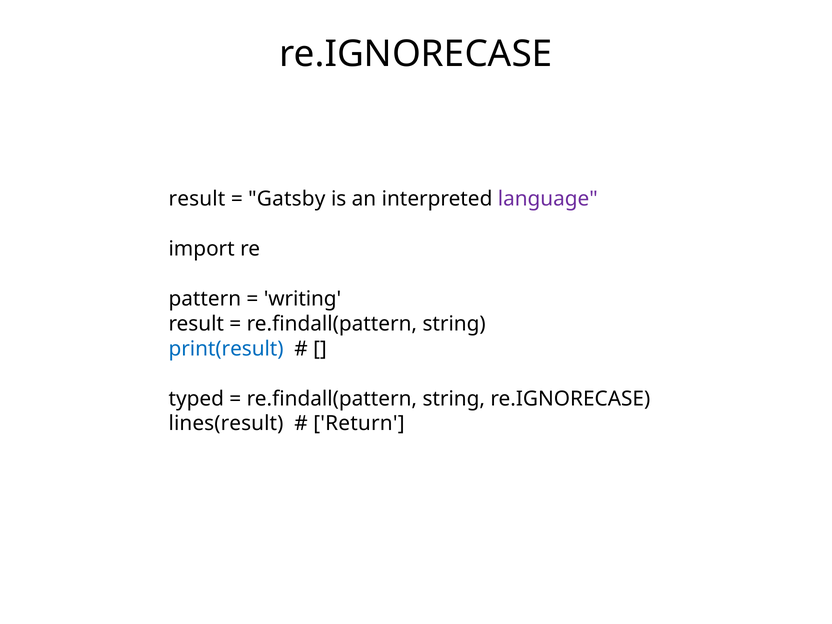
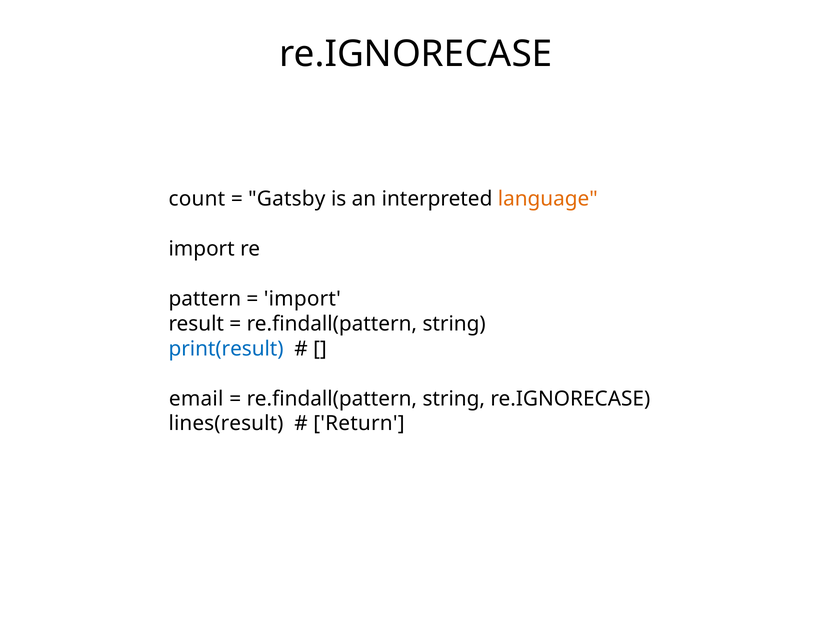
result: result -> count (197, 199)
language colour: purple -> orange (548, 199)
writing: writing -> import (302, 299)
typed: typed -> email (196, 399)
